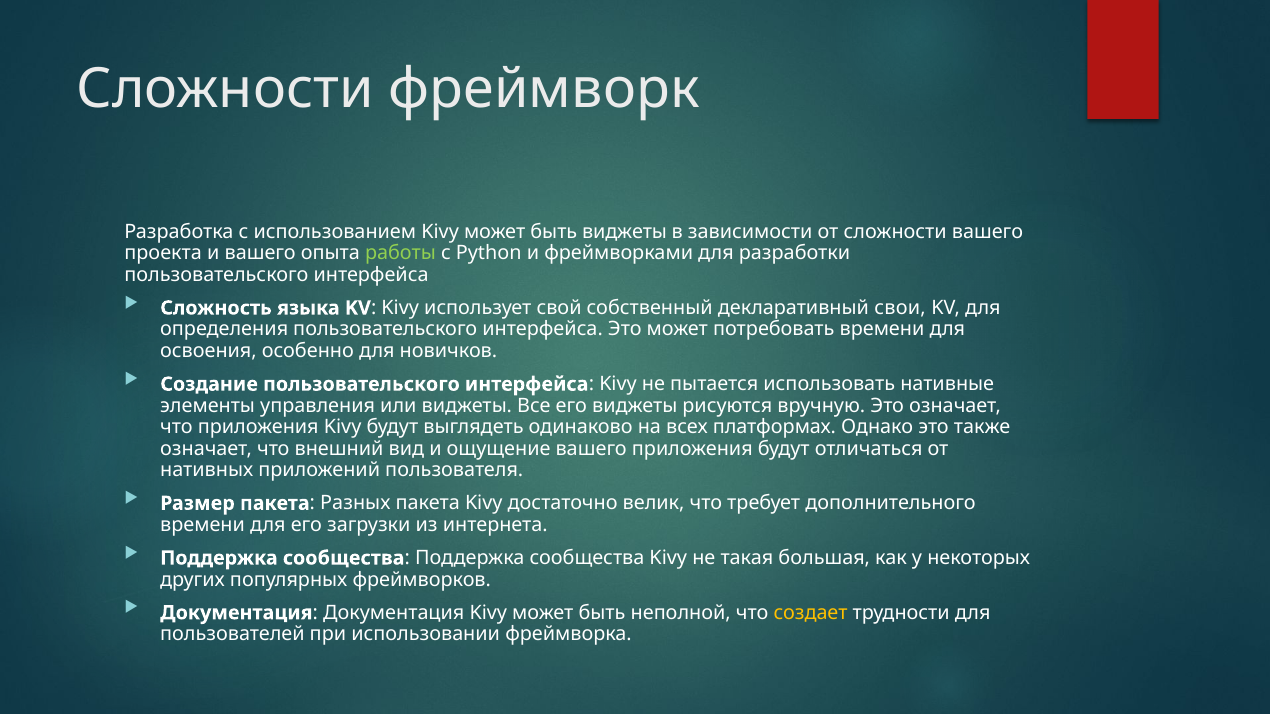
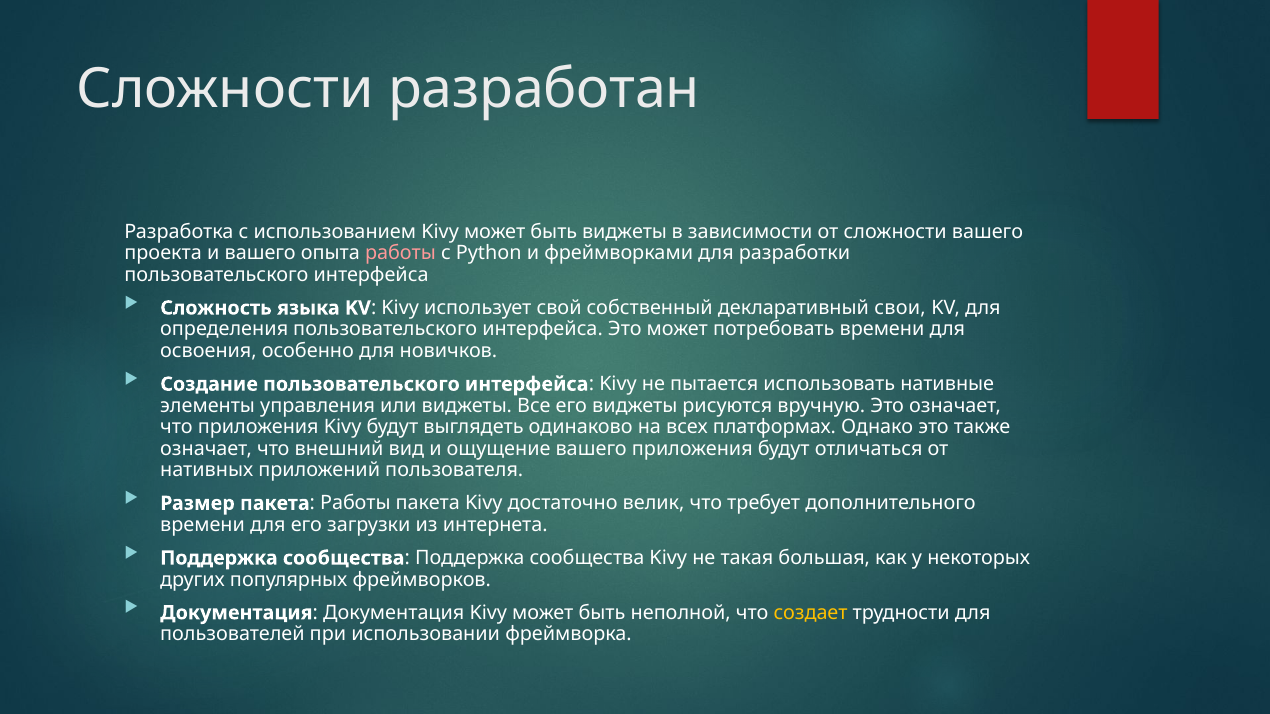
фреймворк: фреймворк -> разработан (544, 89)
работы colour: light green -> pink (400, 253)
пакета Разных: Разных -> Работы (355, 504)
